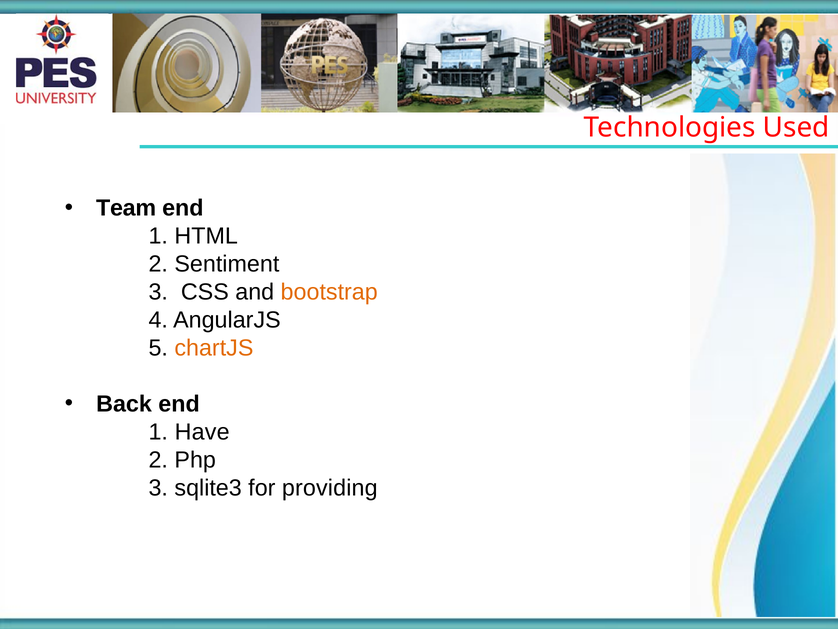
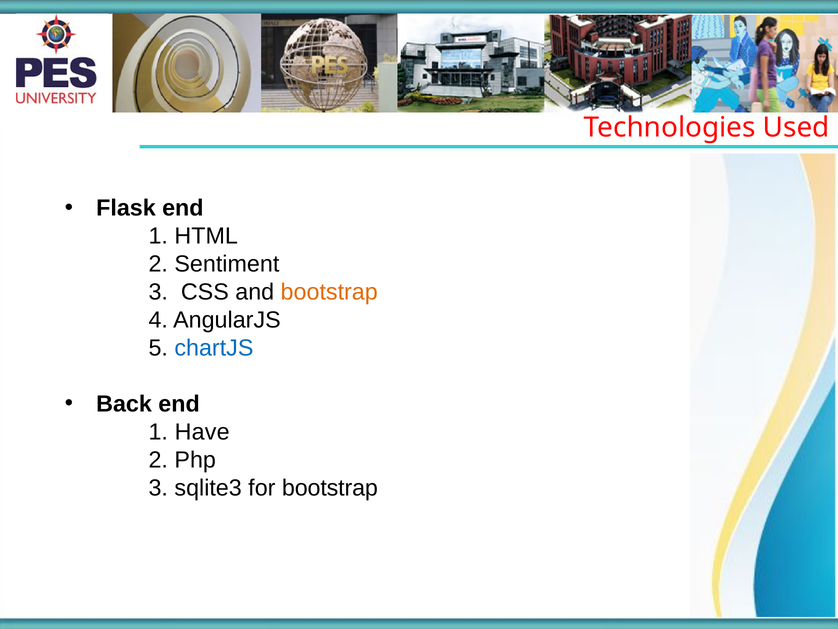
Team: Team -> Flask (126, 208)
chartJS colour: orange -> blue (214, 348)
for providing: providing -> bootstrap (330, 488)
